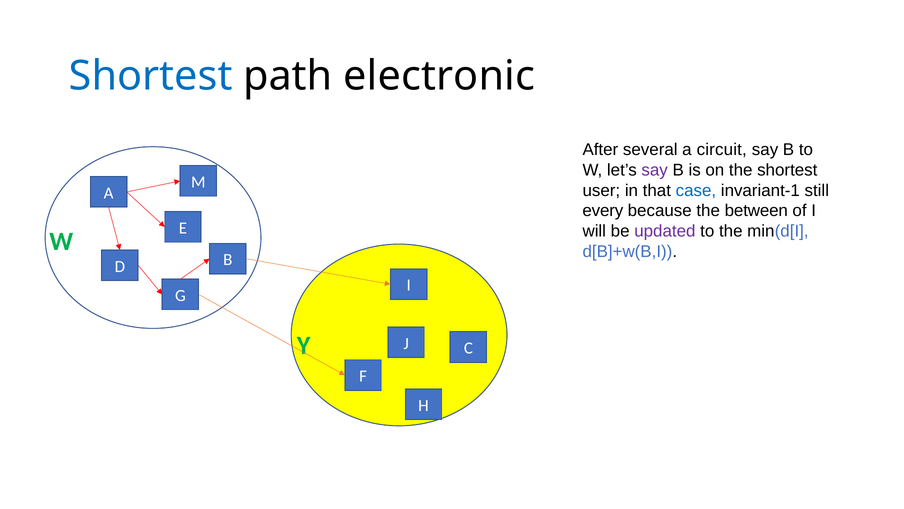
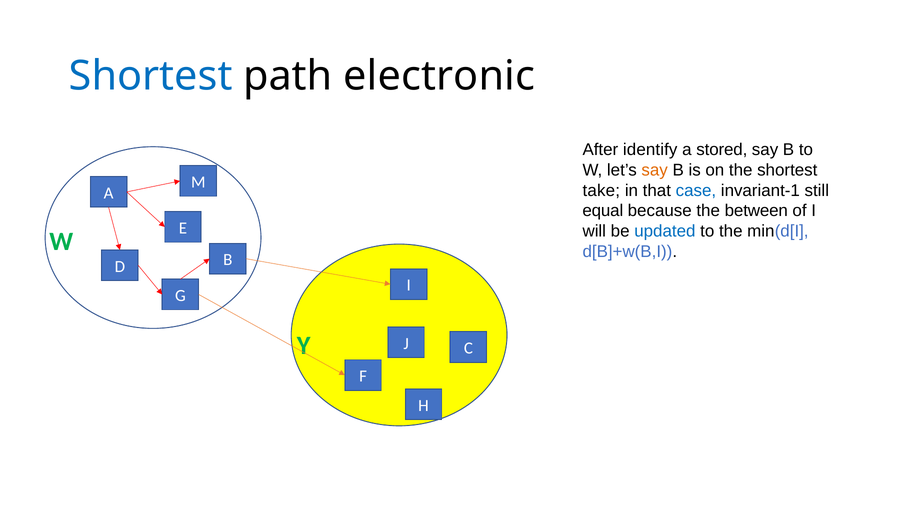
several: several -> identify (650, 150)
circuit: circuit -> stored (722, 150)
say colour: purple -> orange (655, 170)
user: user -> take (601, 190)
every: every -> equal (603, 211)
updated colour: purple -> blue (665, 231)
